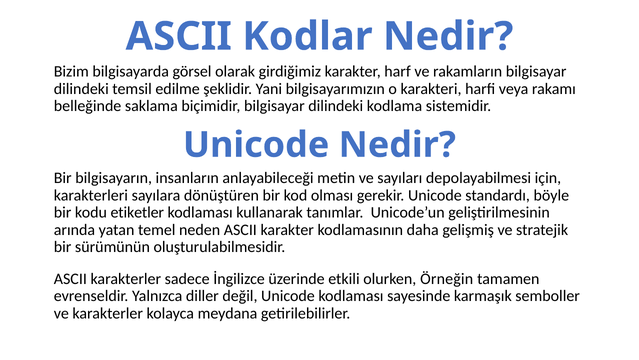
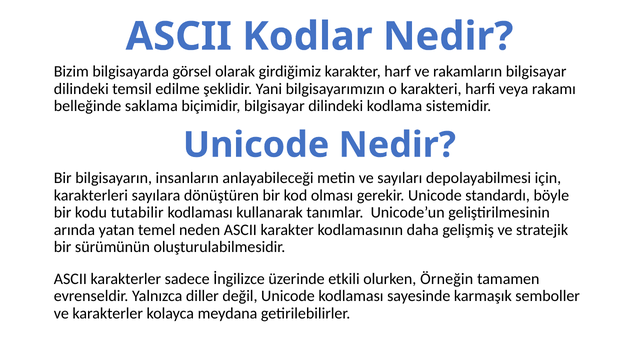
etiketler: etiketler -> tutabilir (137, 212)
